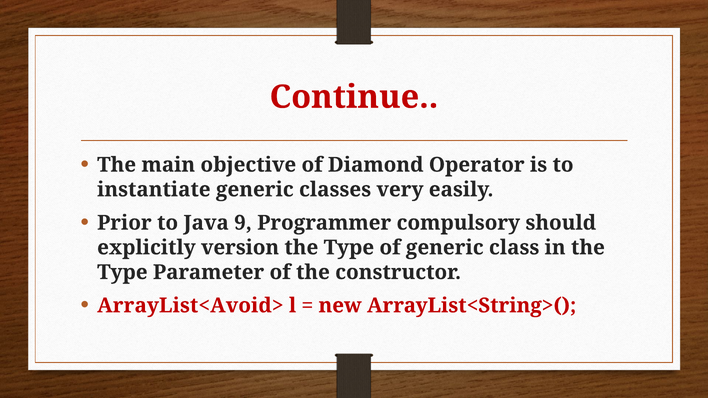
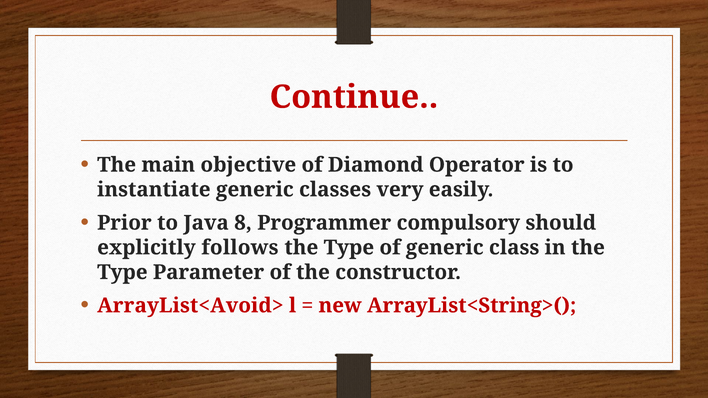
9: 9 -> 8 (243, 223)
version: version -> follows (240, 248)
